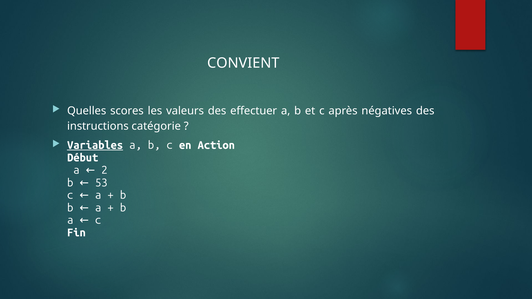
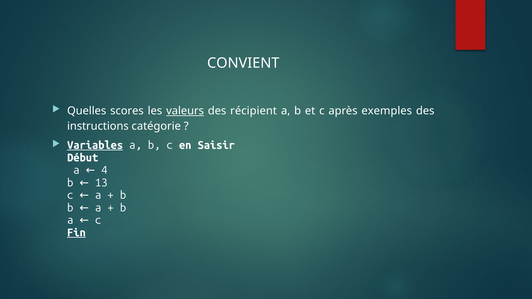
valeurs underline: none -> present (185, 111)
effectuer: effectuer -> récipient (254, 111)
négatives: négatives -> exemples (387, 111)
Action: Action -> Saisir (216, 145)
2: 2 -> 4 (104, 170)
53: 53 -> 13 (101, 183)
Fin underline: none -> present (76, 233)
